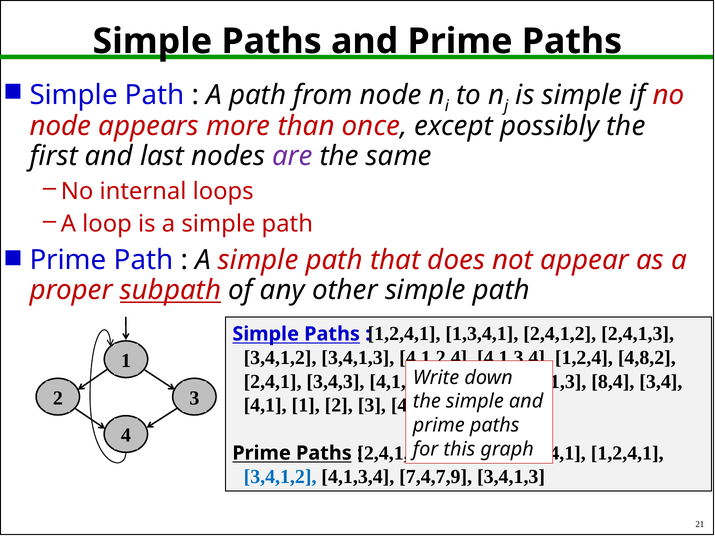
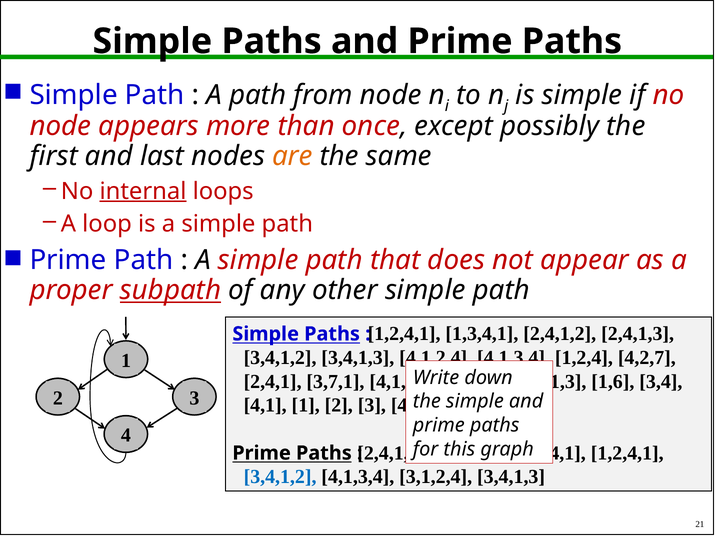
are colour: purple -> orange (292, 156)
internal underline: none -> present (143, 191)
4,8,2: 4,8,2 -> 4,2,7 (647, 358)
3,4,3: 3,4,3 -> 3,7,1 (335, 382)
8,4: 8,4 -> 1,6 (613, 382)
7,4,7,9: 7,4,7,9 -> 3,1,2,4 (436, 477)
